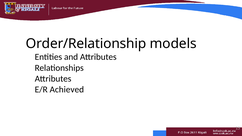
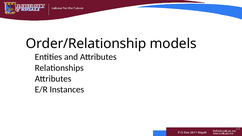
Achieved: Achieved -> Instances (67, 90)
